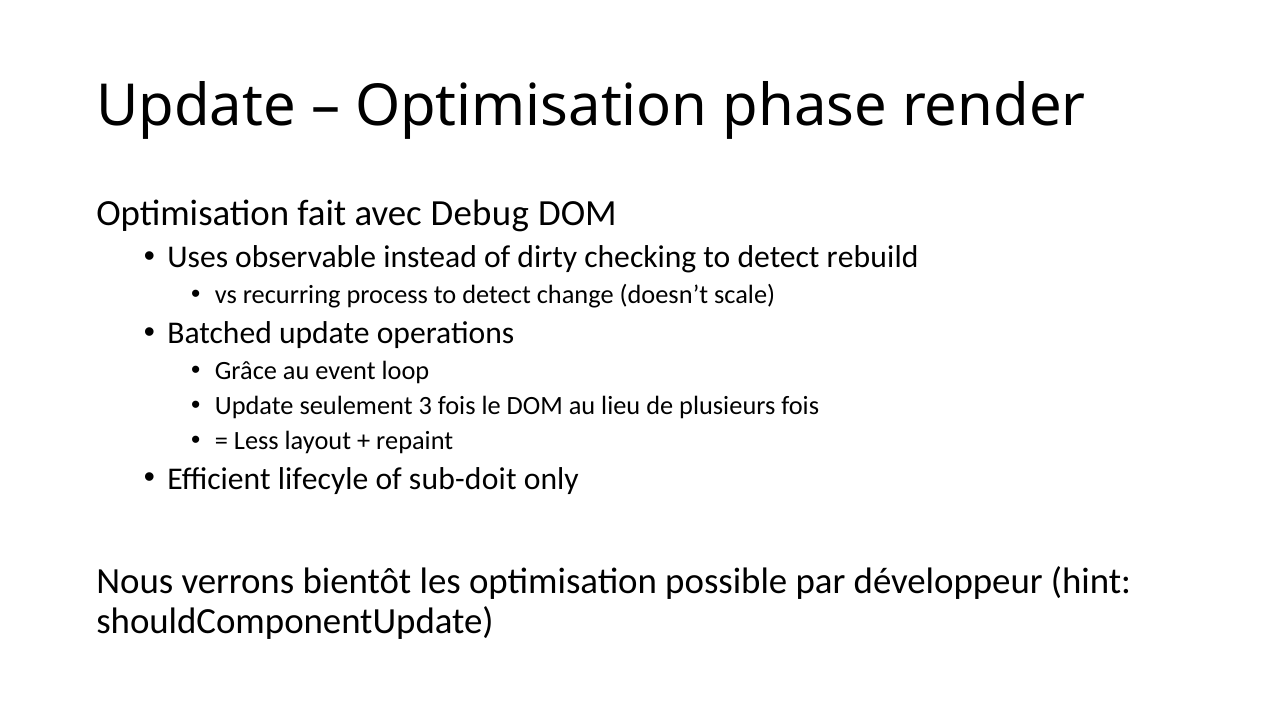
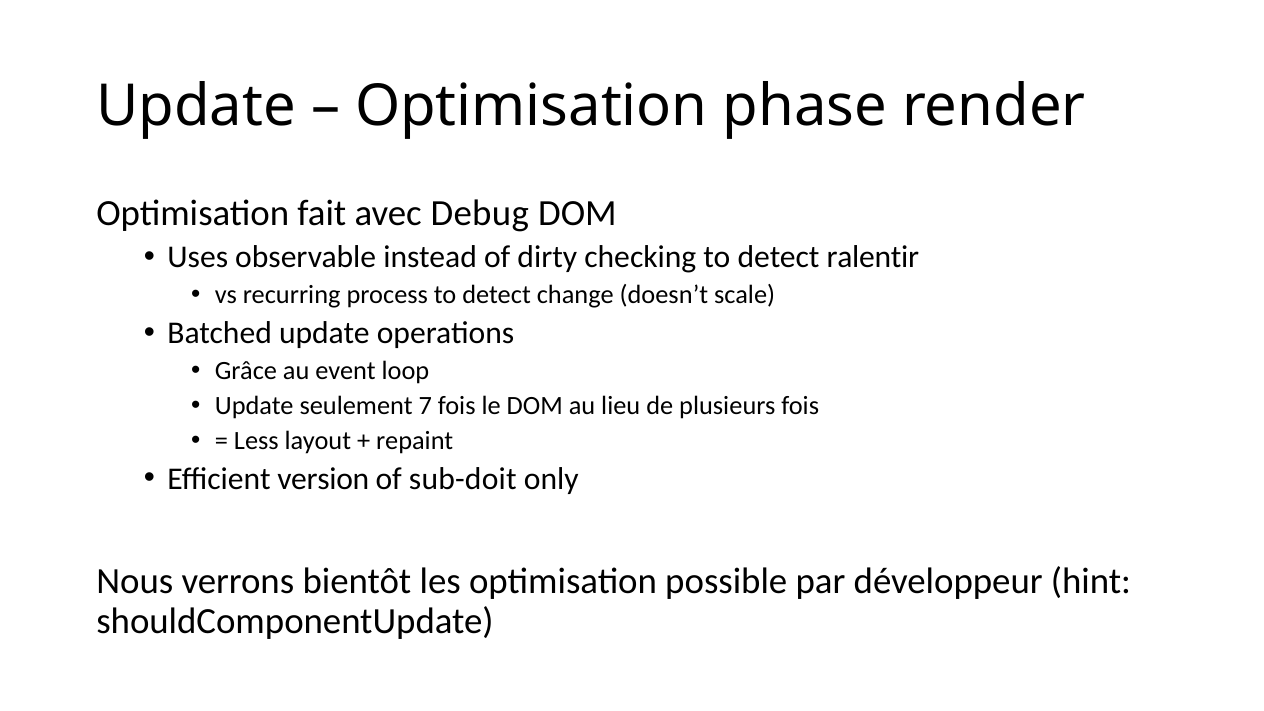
rebuild: rebuild -> ralentir (873, 257)
3: 3 -> 7 (425, 406)
lifecyle: lifecyle -> version (323, 479)
